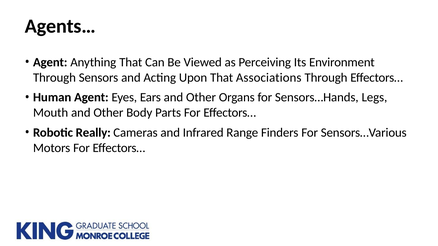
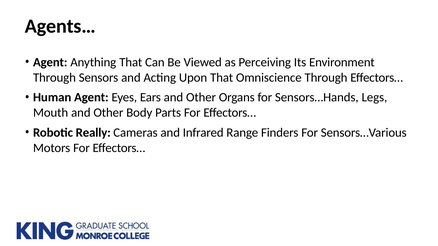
Associations: Associations -> Omniscience (269, 78)
